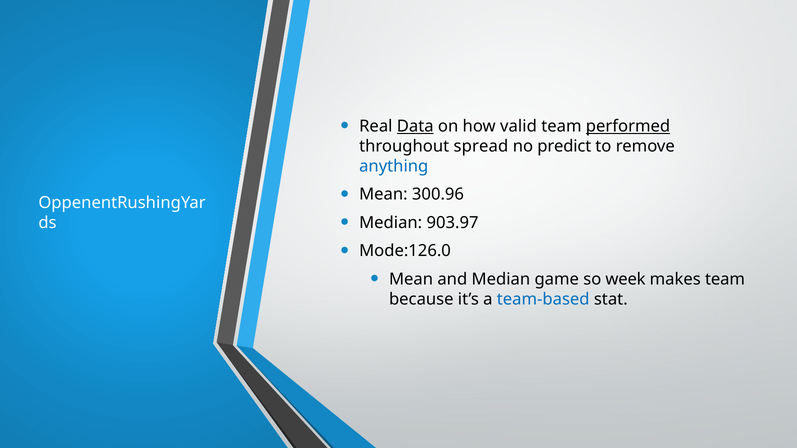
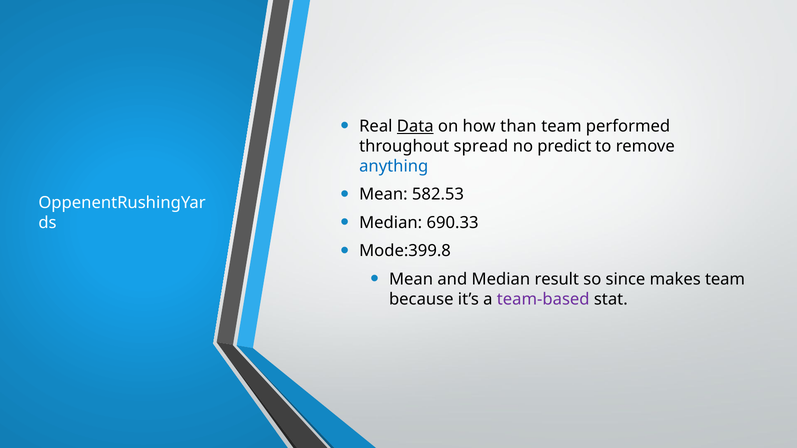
valid: valid -> than (518, 126)
performed underline: present -> none (628, 126)
300.96: 300.96 -> 582.53 (438, 195)
903.97: 903.97 -> 690.33 (453, 223)
Mode:126.0: Mode:126.0 -> Mode:399.8 (405, 251)
game: game -> result (557, 279)
week: week -> since (625, 279)
team-based colour: blue -> purple (543, 299)
